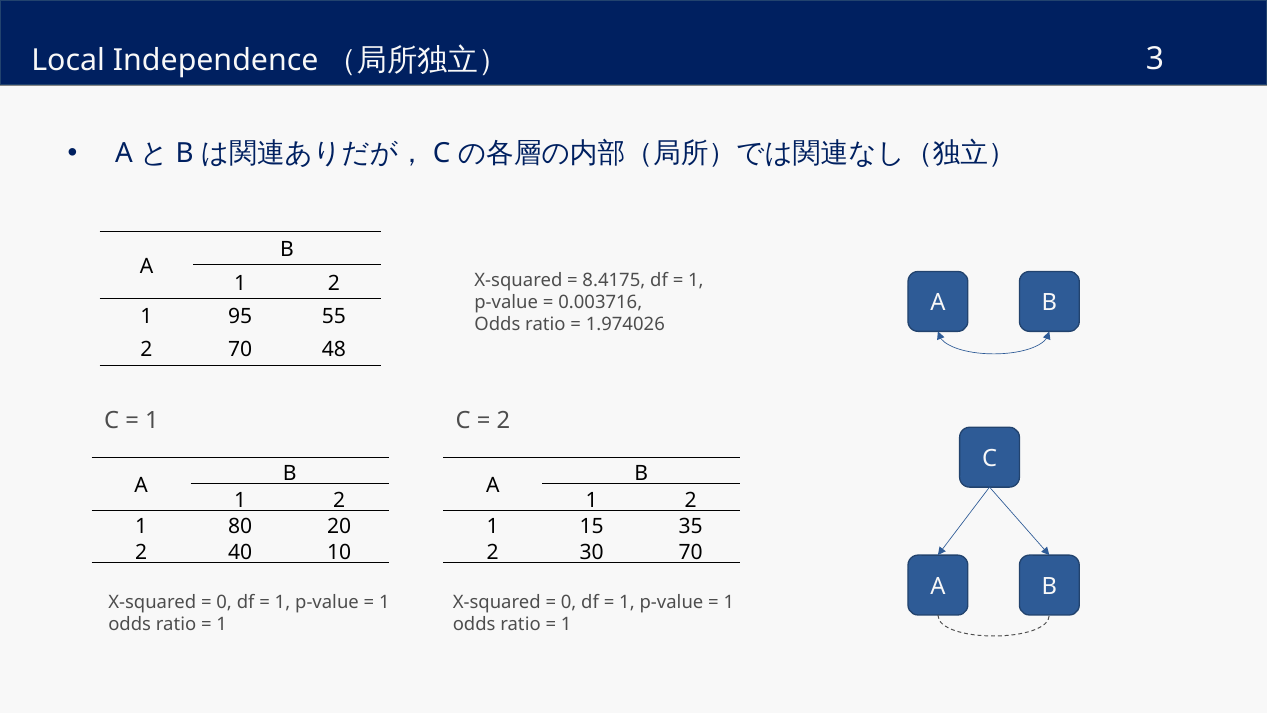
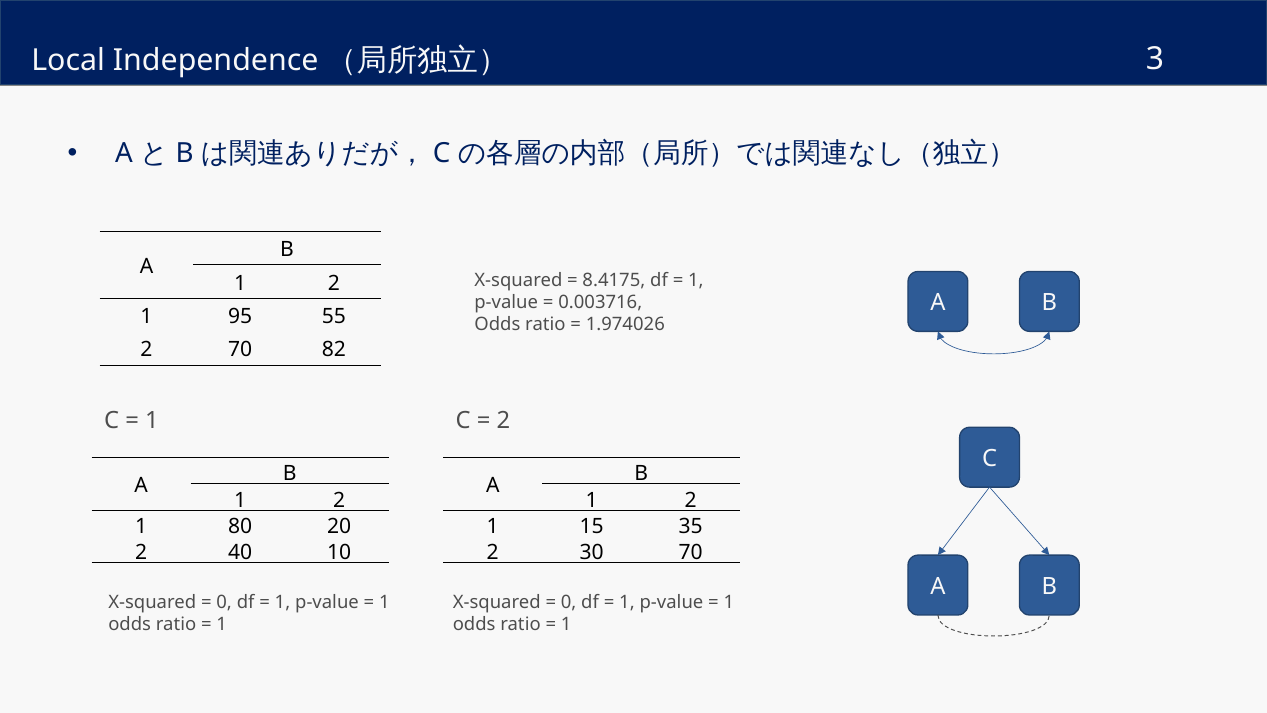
48: 48 -> 82 (334, 350)
